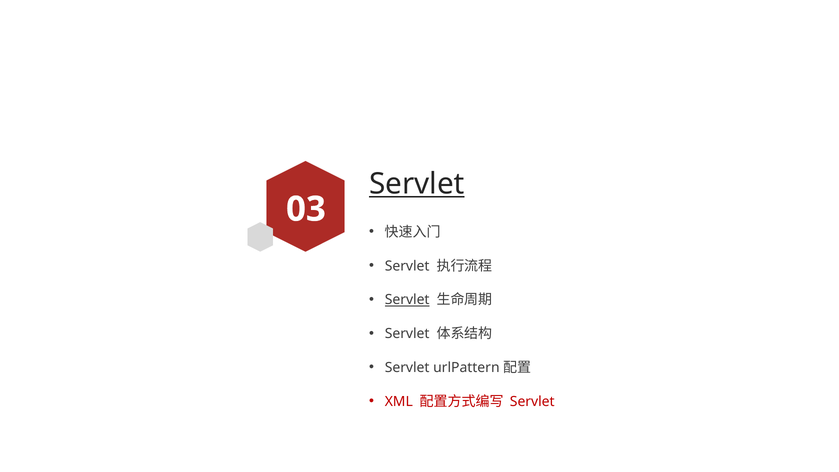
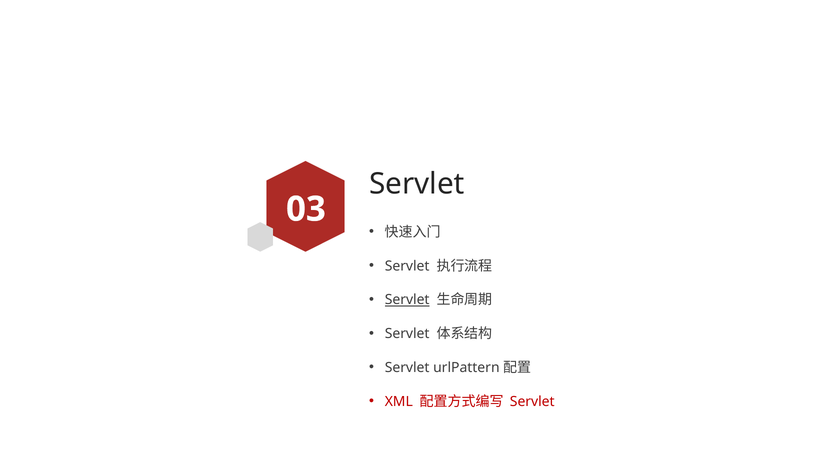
Servlet underline: present -> none (417, 184)
